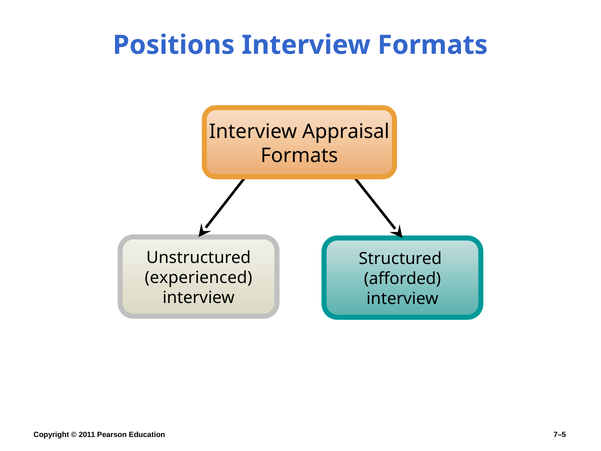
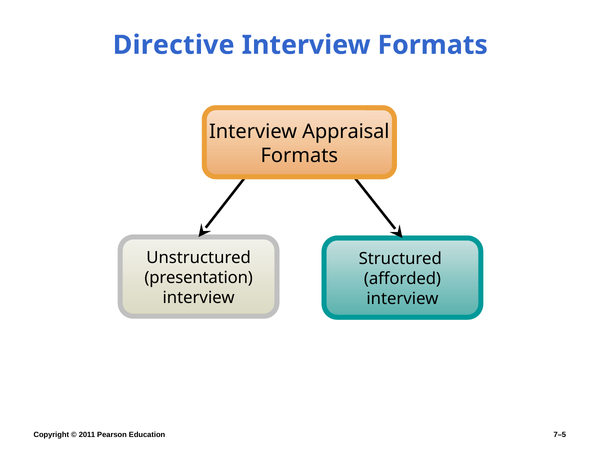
Positions: Positions -> Directive (174, 45)
experienced: experienced -> presentation (199, 278)
